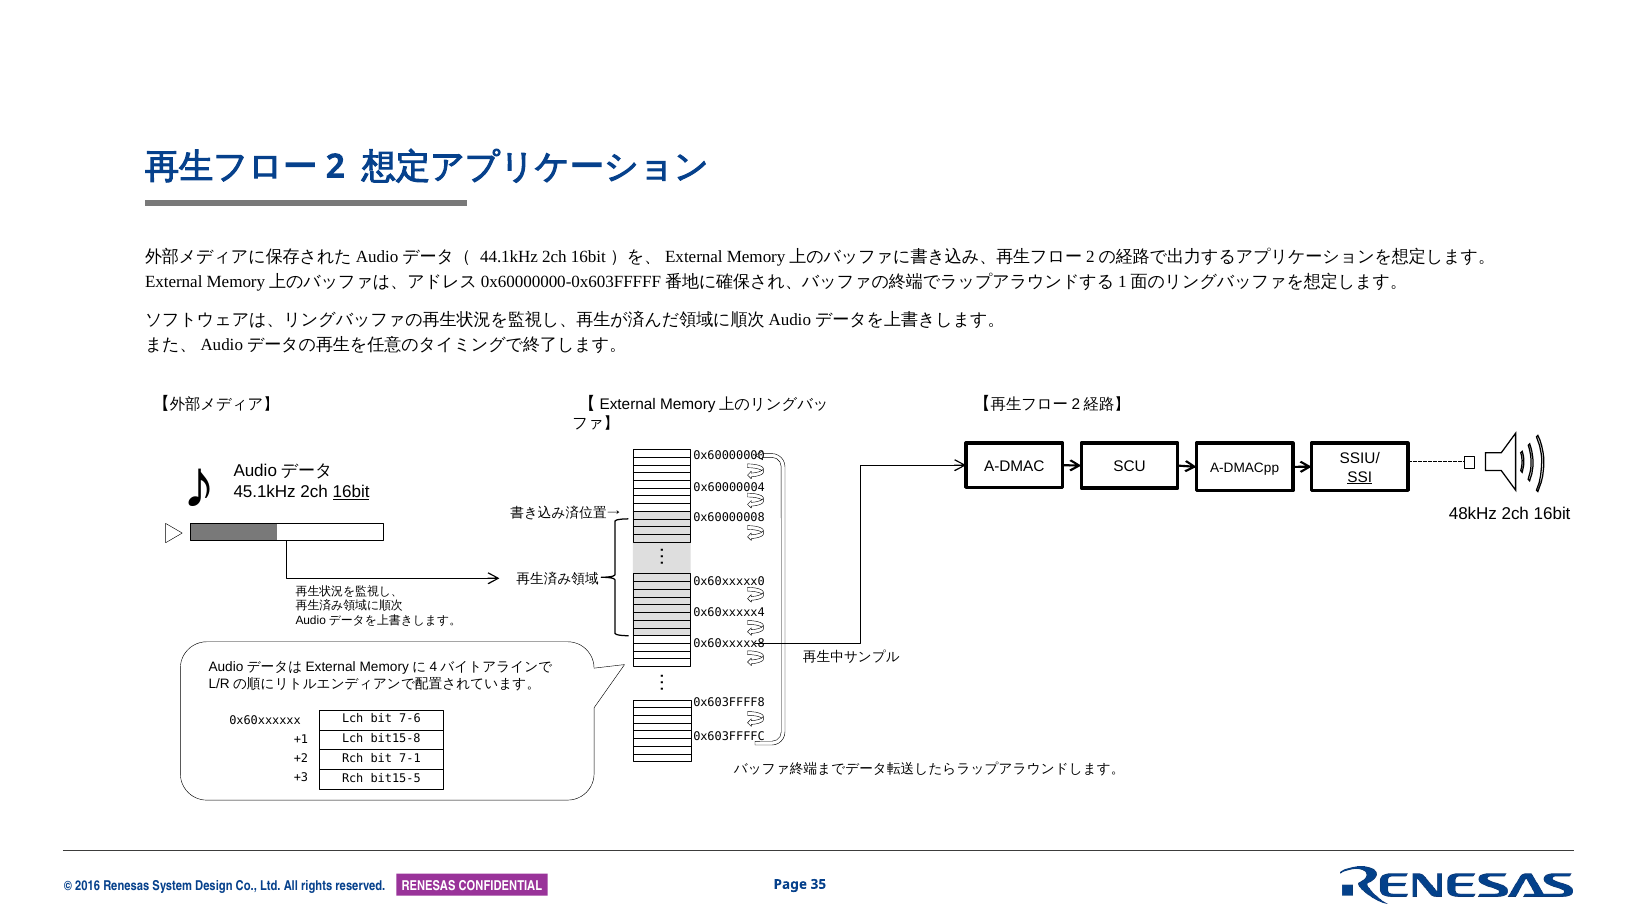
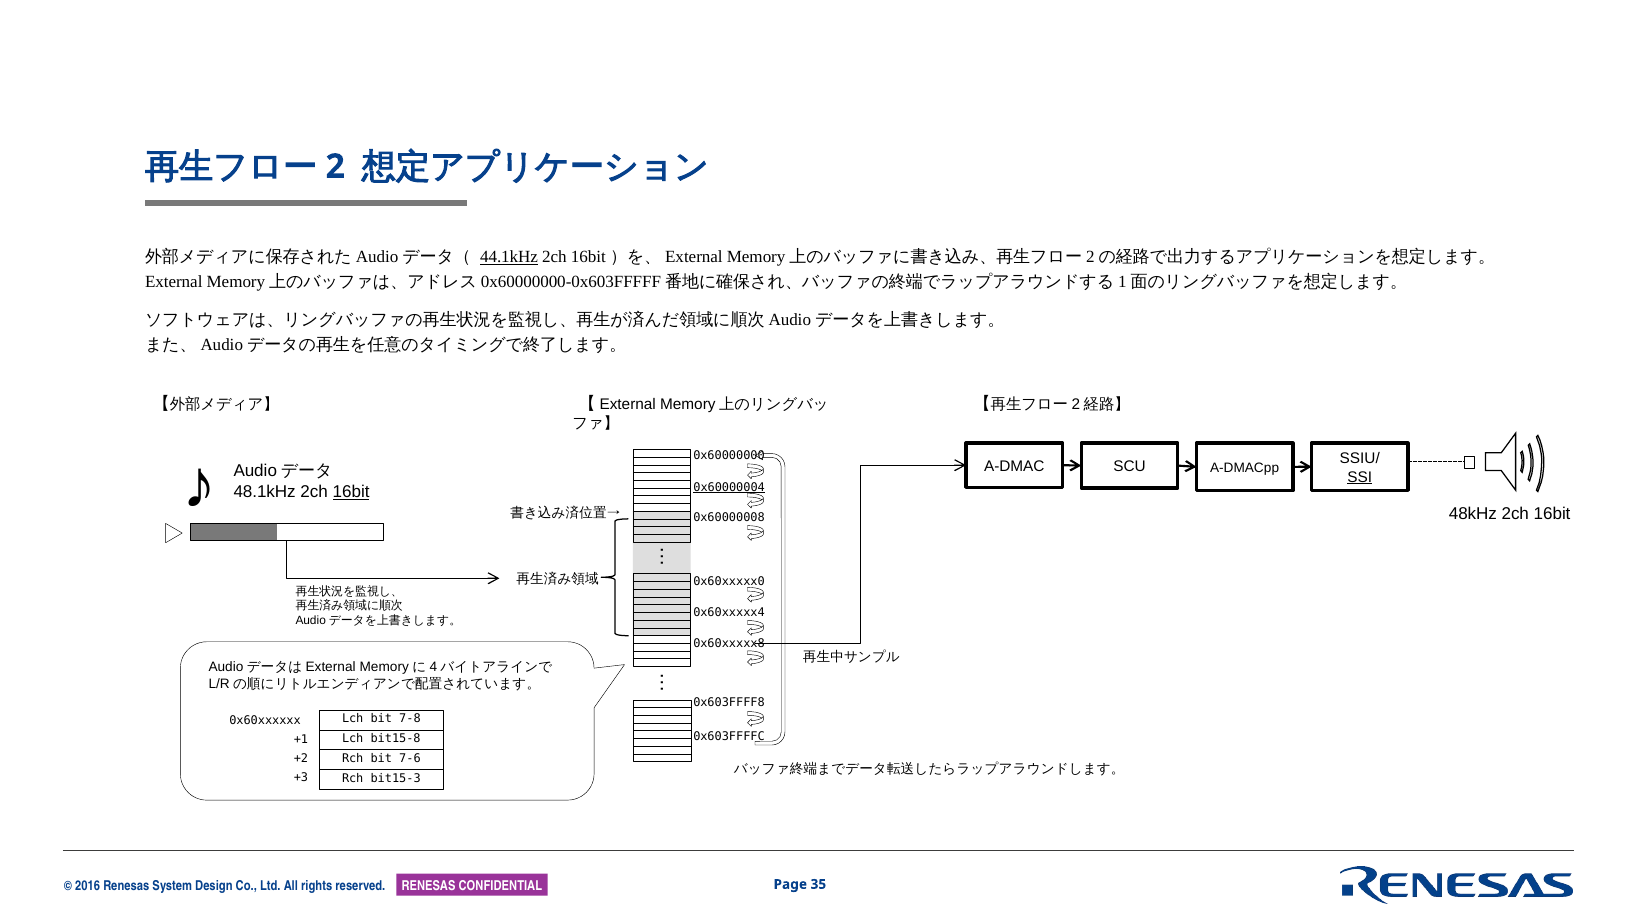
44.1kHz underline: none -> present (509, 257)
0x60000004 underline: none -> present (729, 487)
45.1kHz: 45.1kHz -> 48.1kHz (265, 492)
7-6: 7-6 -> 7-8 (410, 718)
7-1: 7-1 -> 7-6 (410, 758)
bit15-5: bit15-5 -> bit15-3 (396, 778)
